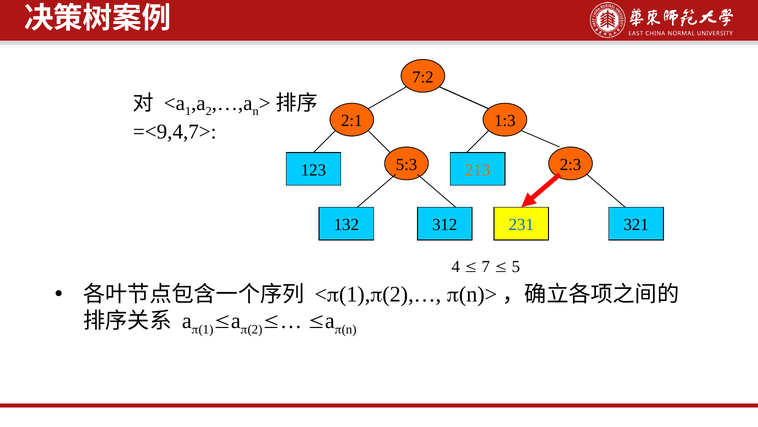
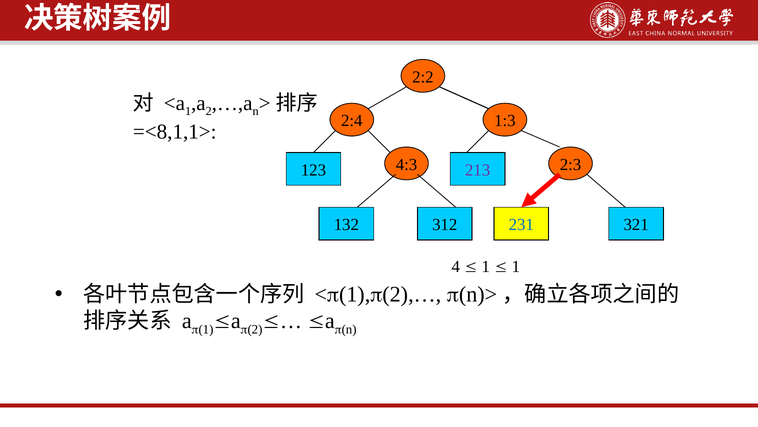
7:2: 7:2 -> 2:2 (423, 77)
2:1: 2:1 -> 2:4 (352, 121)
=<9,4,7>: =<9,4,7> -> =<8,1,1> (175, 132)
5:3: 5:3 -> 4:3 (406, 164)
213 colour: orange -> purple (478, 170)
7: 7 -> 1 (486, 266)
5: 5 -> 1 (516, 266)
